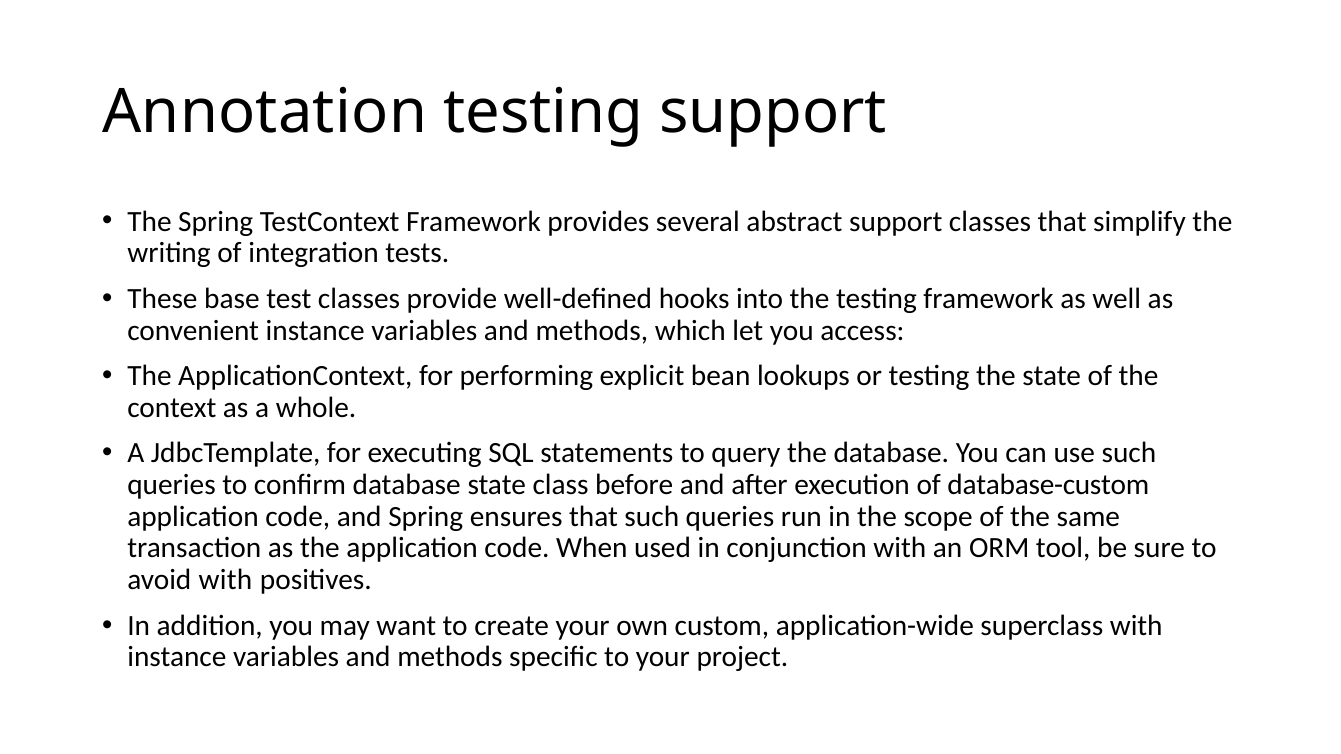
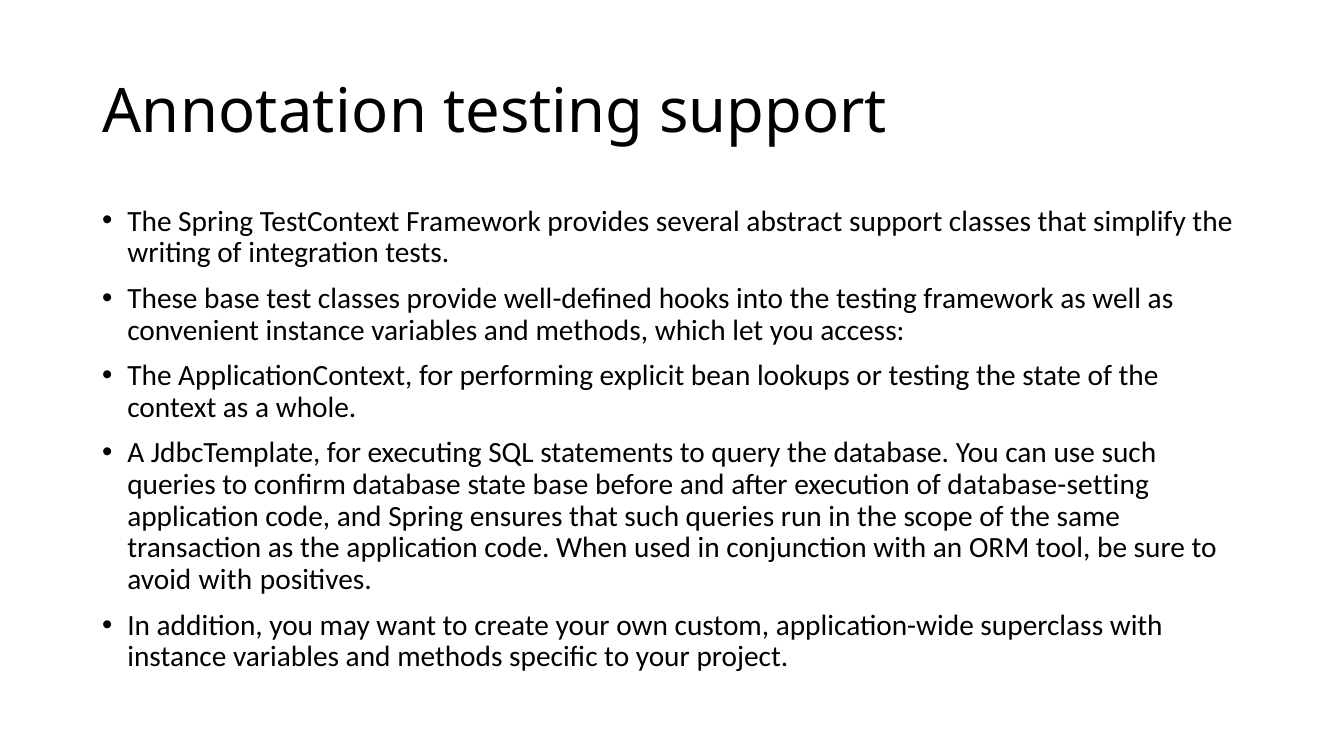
state class: class -> base (560, 485)
database-custom: database-custom -> database-setting (1048, 485)
